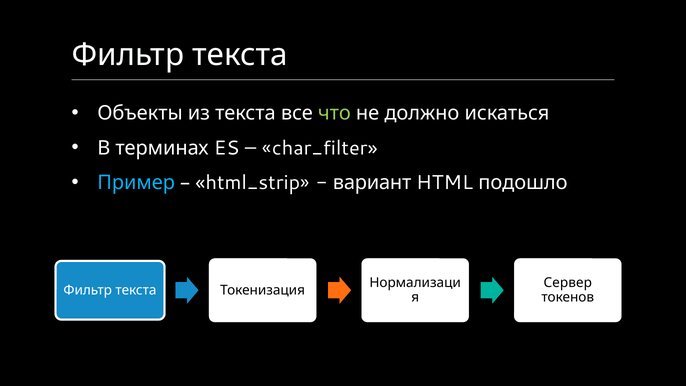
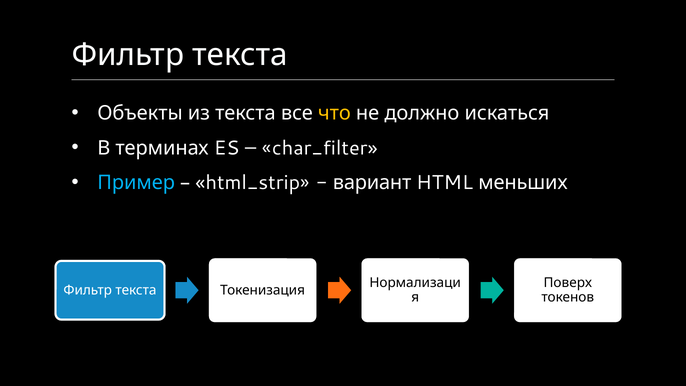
что colour: light green -> yellow (334, 113)
подошло: подошло -> меньших (523, 183)
Сервер: Сервер -> Поверх (568, 283)
